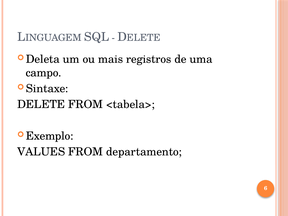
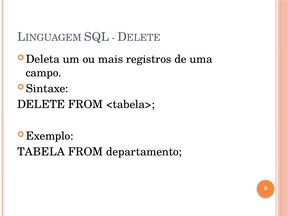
VALUES: VALUES -> TABELA (41, 152)
